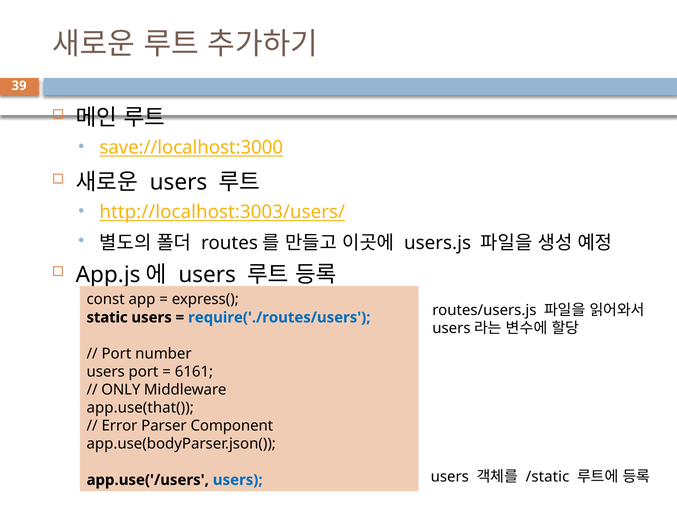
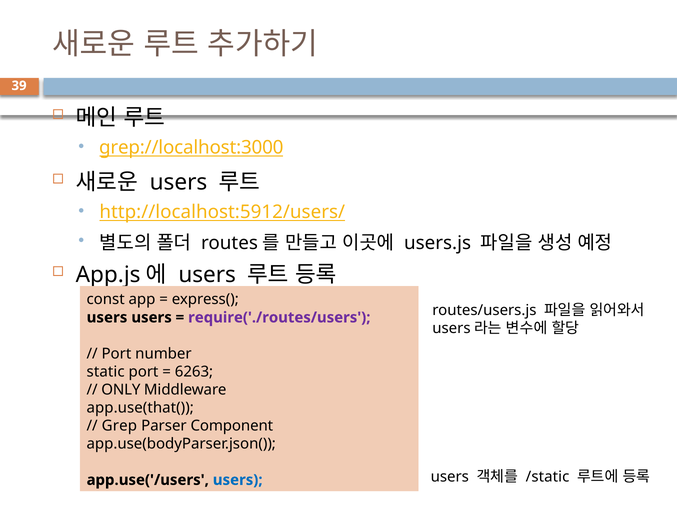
save://localhost:3000: save://localhost:3000 -> grep://localhost:3000 (191, 147)
http://localhost:3003/users/: http://localhost:3003/users/ -> http://localhost:5912/users/ (222, 212)
static: static -> users (107, 317)
require('./routes/users colour: blue -> purple (279, 317)
users: users -> static (106, 371)
6161: 6161 -> 6263 (194, 371)
Error: Error -> Grep (119, 426)
